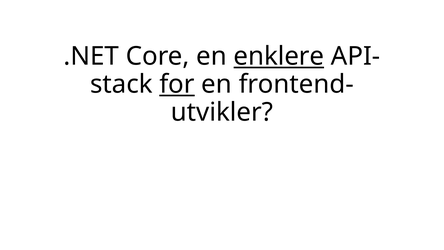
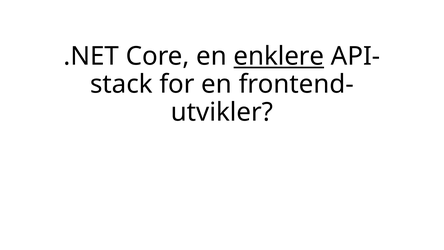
for underline: present -> none (177, 84)
